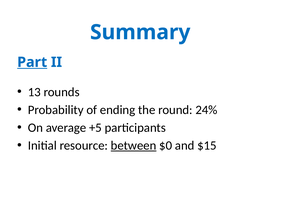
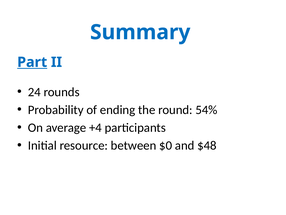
13: 13 -> 24 (34, 92)
24%: 24% -> 54% (206, 110)
+5: +5 -> +4 (95, 127)
between underline: present -> none (134, 145)
$15: $15 -> $48 (207, 145)
